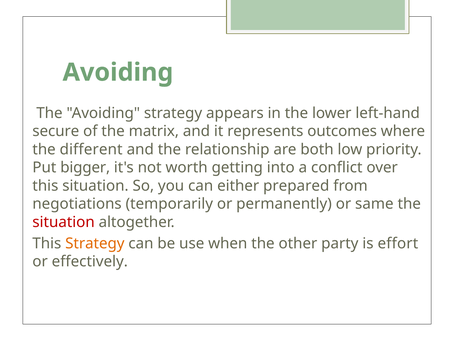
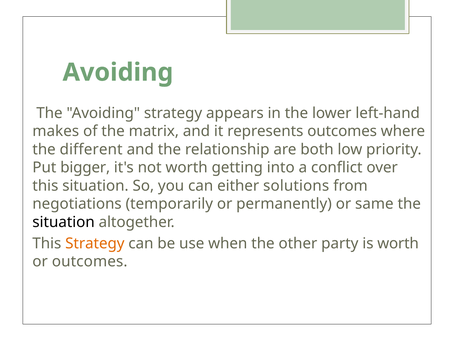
secure: secure -> makes (56, 131)
prepared: prepared -> solutions (296, 186)
situation colour: red -> black (64, 222)
is effort: effort -> worth (398, 243)
or effectively: effectively -> outcomes (90, 261)
